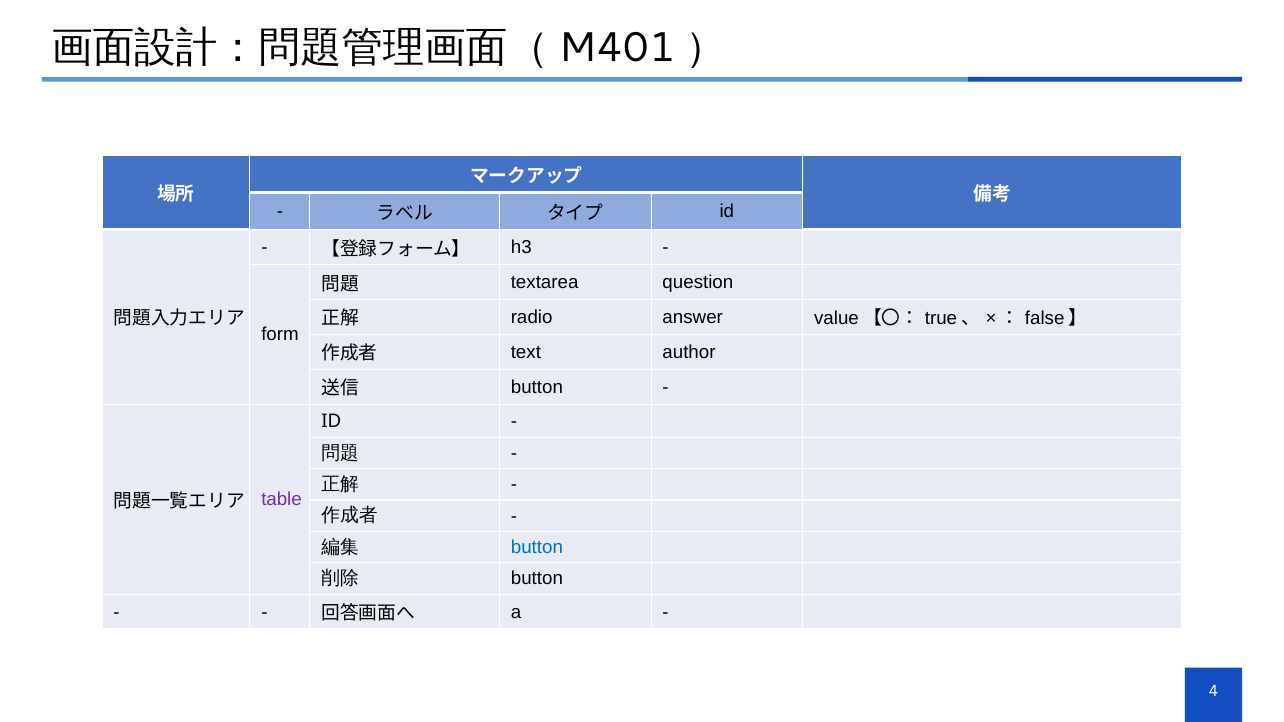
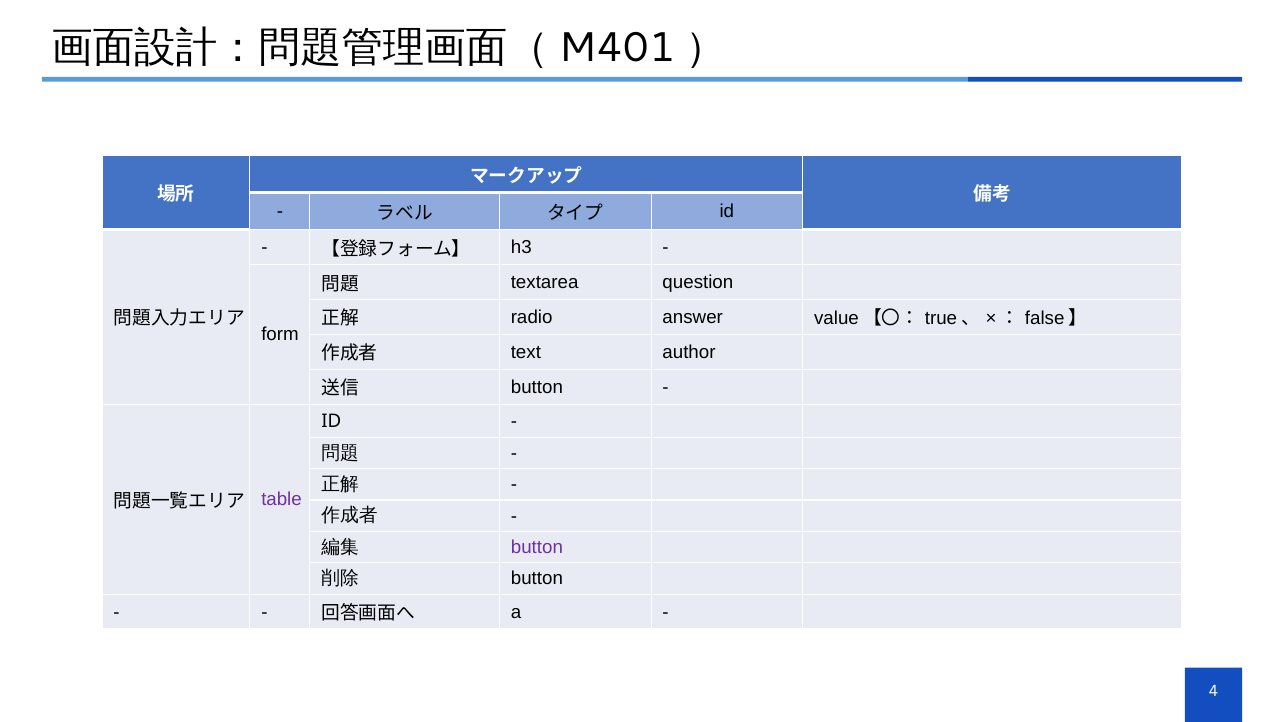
button colour: blue -> purple (537, 548)
